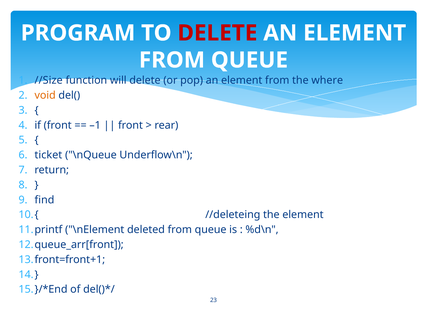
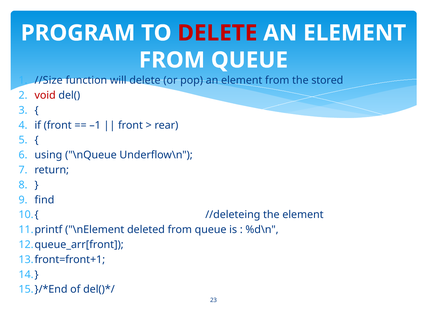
where: where -> stored (327, 80)
void colour: orange -> red (45, 95)
ticket: ticket -> using (48, 155)
